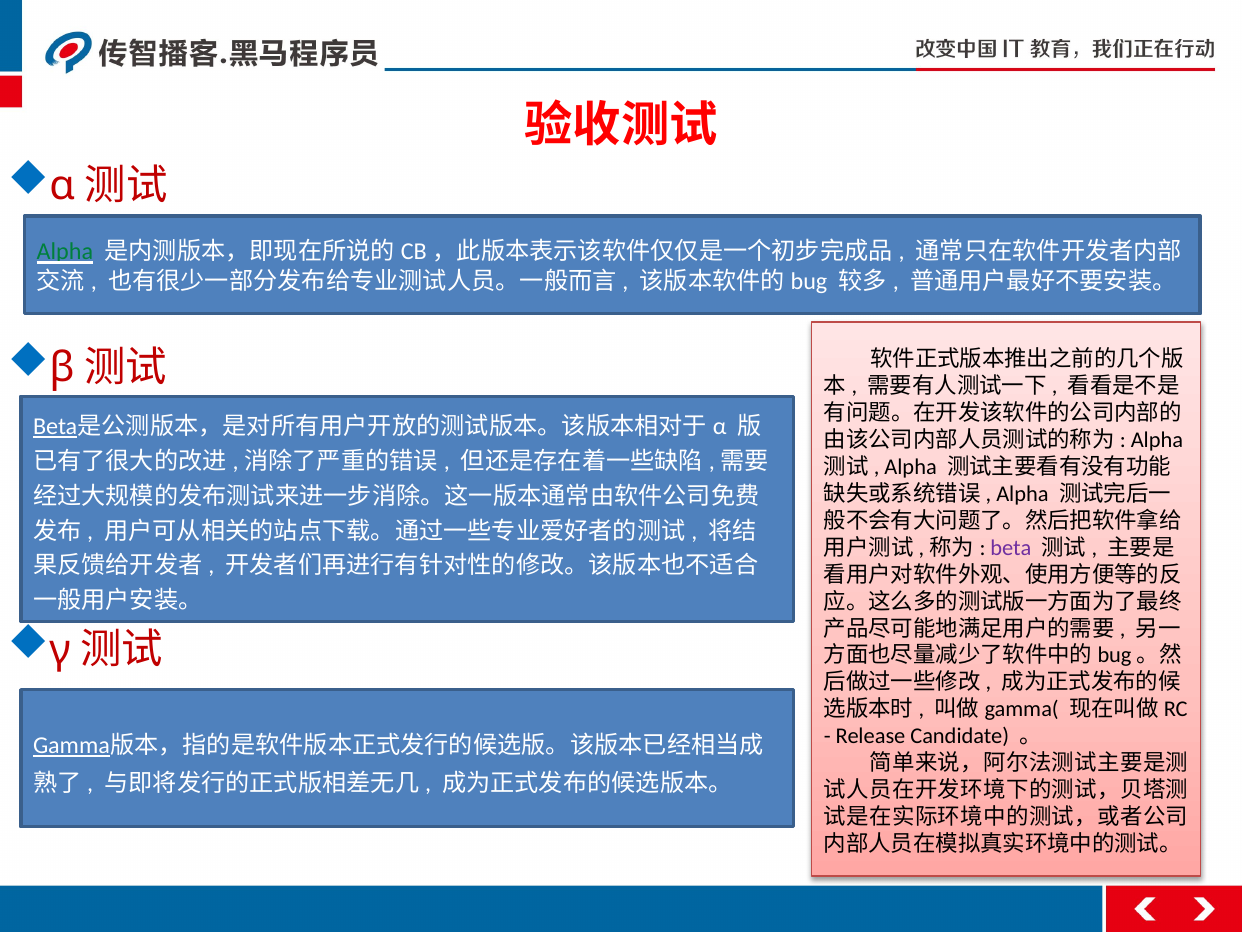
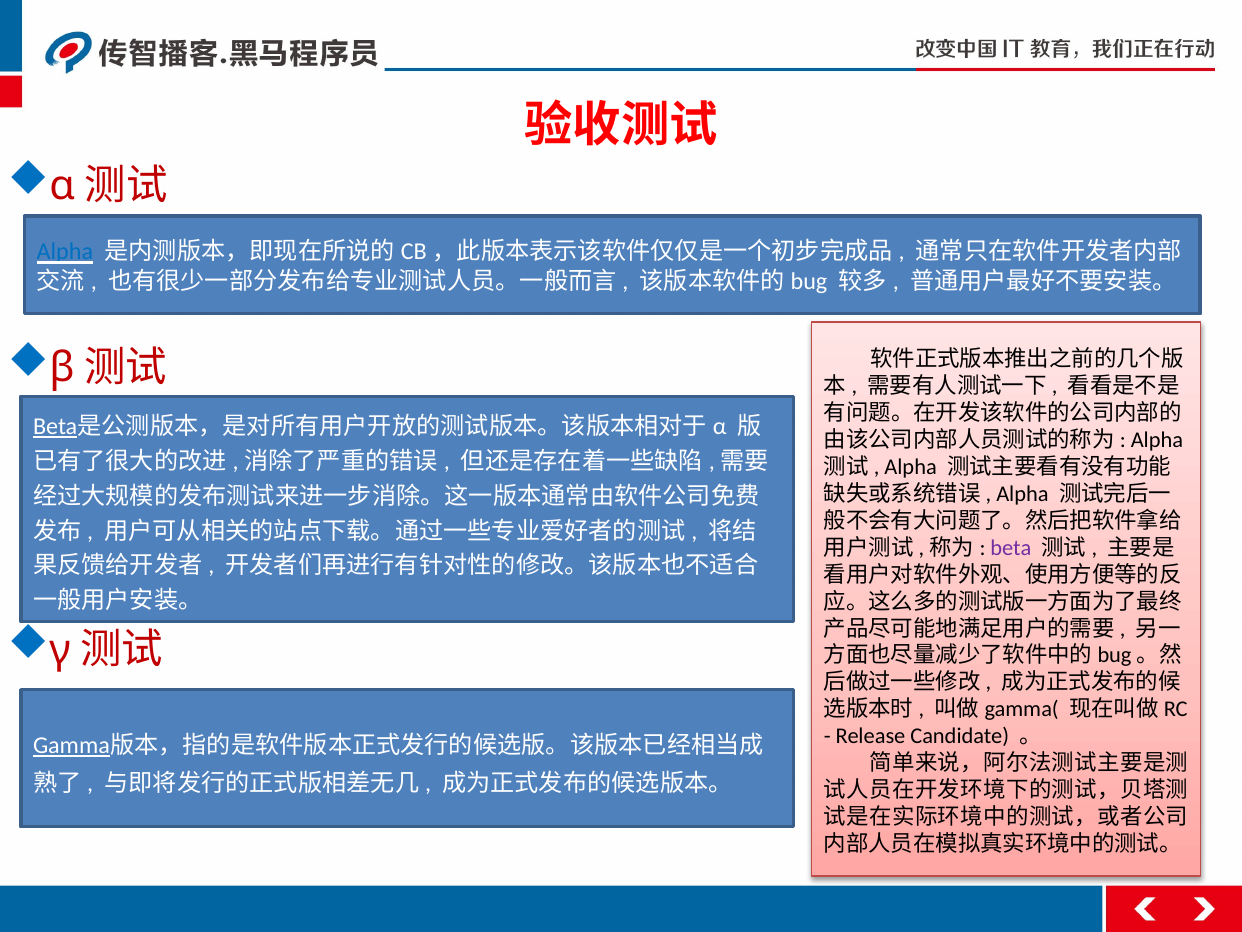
Alpha colour: green -> blue (65, 252)
